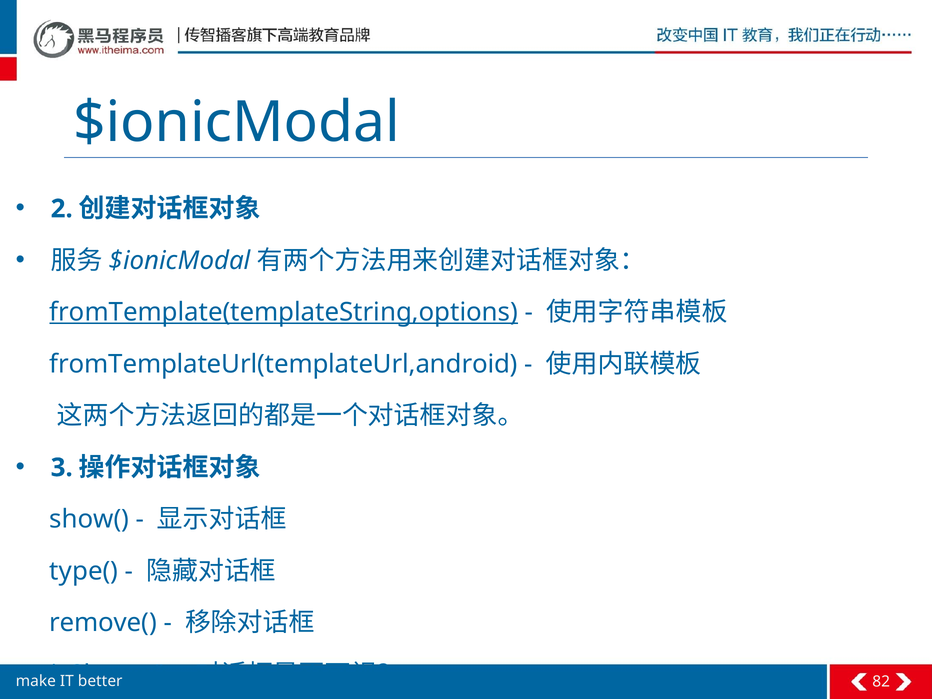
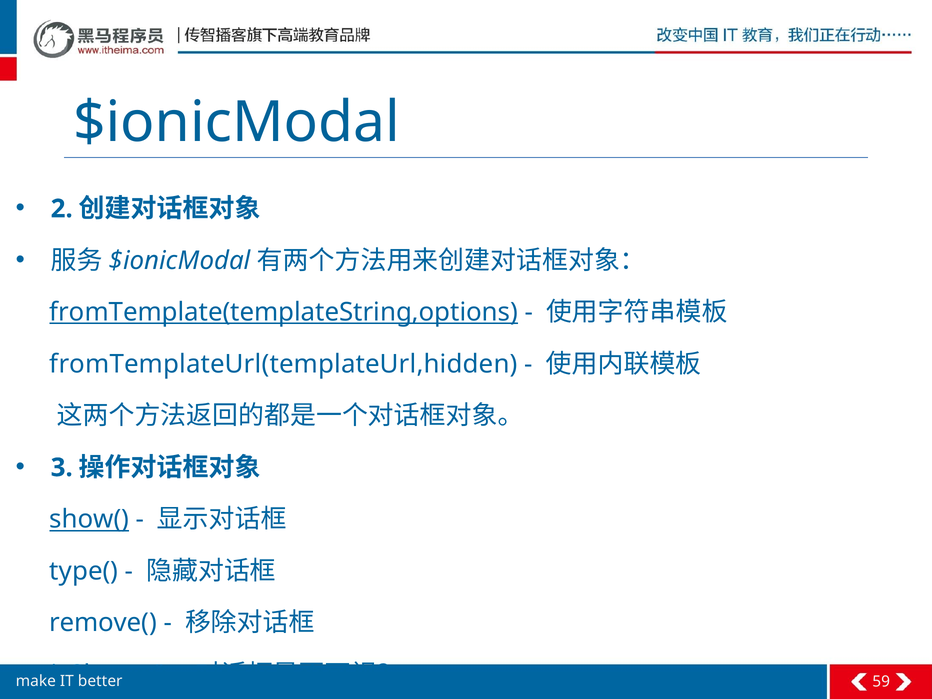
fromTemplateUrl(templateUrl,android: fromTemplateUrl(templateUrl,android -> fromTemplateUrl(templateUrl,hidden (283, 364)
show( underline: none -> present (89, 519)
82: 82 -> 59 (881, 681)
